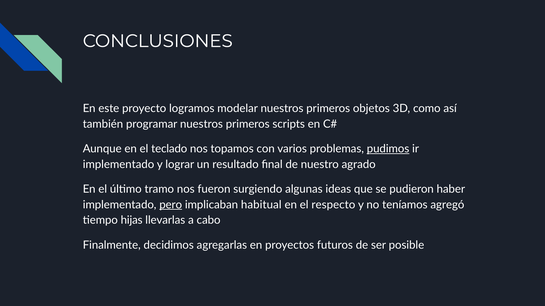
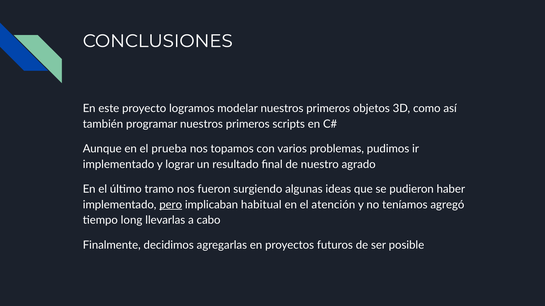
teclado: teclado -> prueba (169, 149)
pudimos underline: present -> none (388, 149)
respecto: respecto -> atención (333, 205)
hijas: hijas -> long (132, 221)
